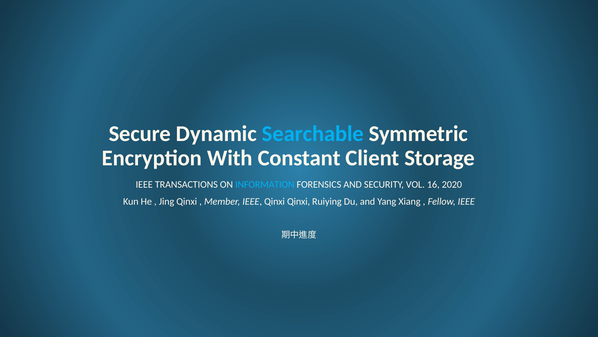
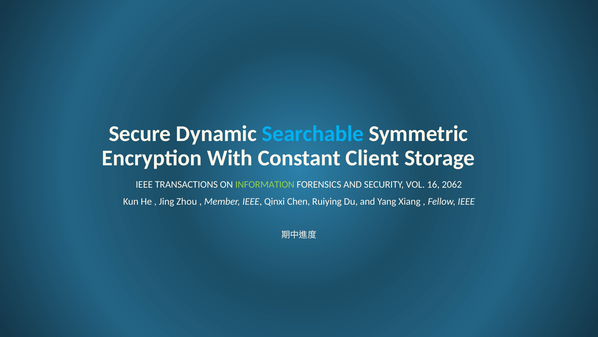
INFORMATION colour: light blue -> light green (265, 184)
2020: 2020 -> 2062 (452, 184)
Jing Qinxi: Qinxi -> Zhou (187, 201)
Qinxi Qinxi: Qinxi -> Chen (299, 201)
